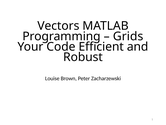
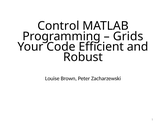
Vectors: Vectors -> Control (58, 26)
